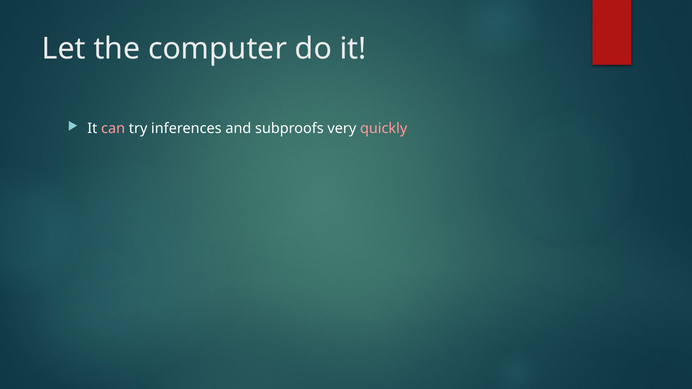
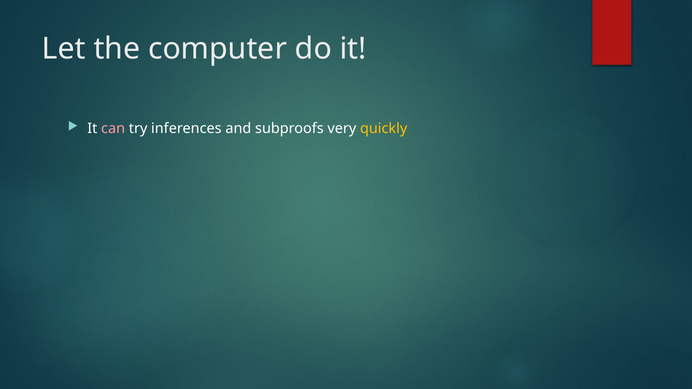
quickly colour: pink -> yellow (384, 129)
